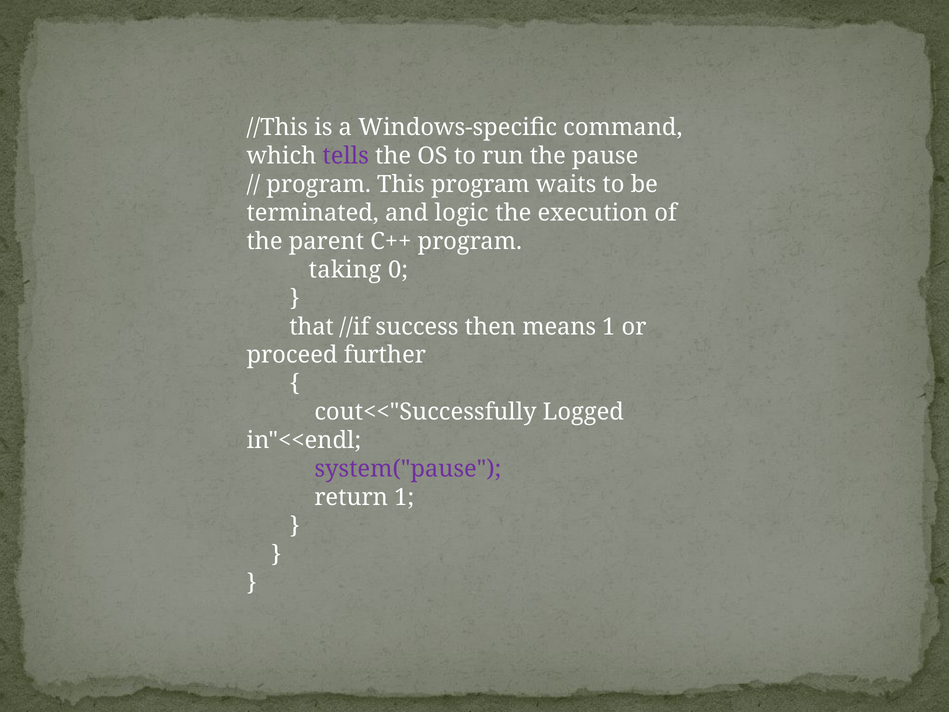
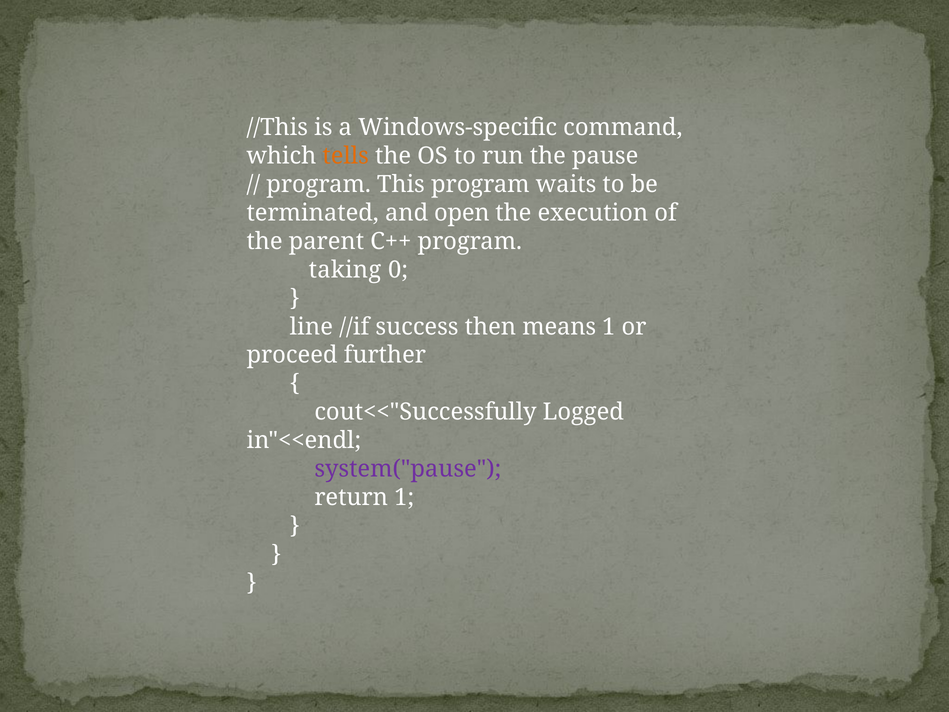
tells colour: purple -> orange (346, 156)
logic: logic -> open (462, 213)
that: that -> line (311, 327)
